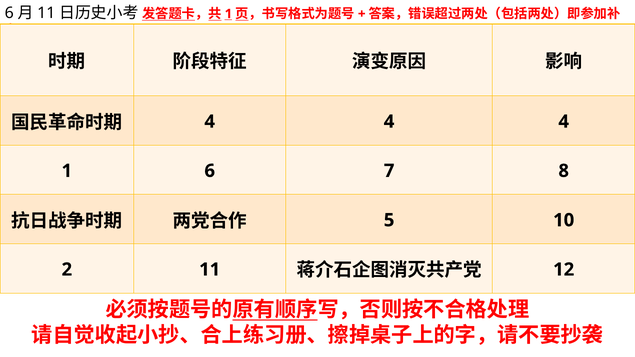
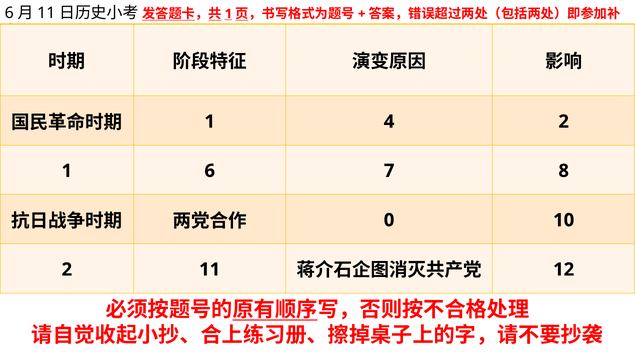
4: 4 -> 1 (210, 122)
4: 4 -> 2 (564, 122)
5: 5 -> 0 (389, 220)
